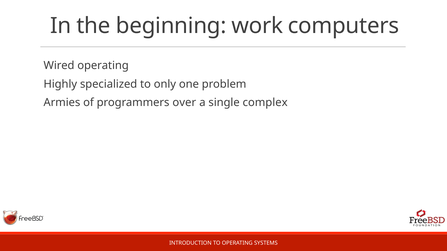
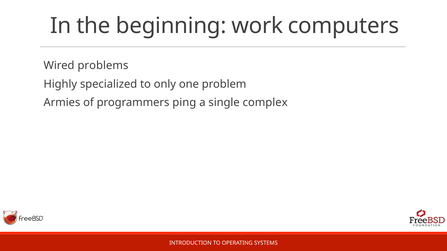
Wired operating: operating -> problems (103, 66)
over: over -> ping (184, 103)
